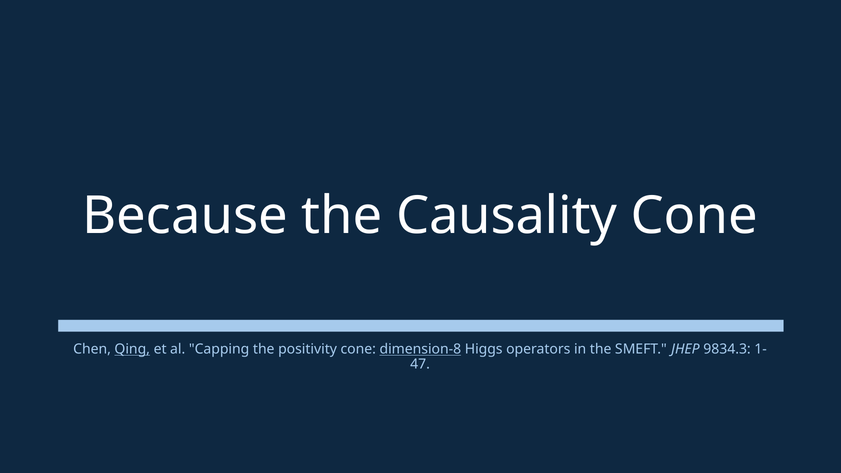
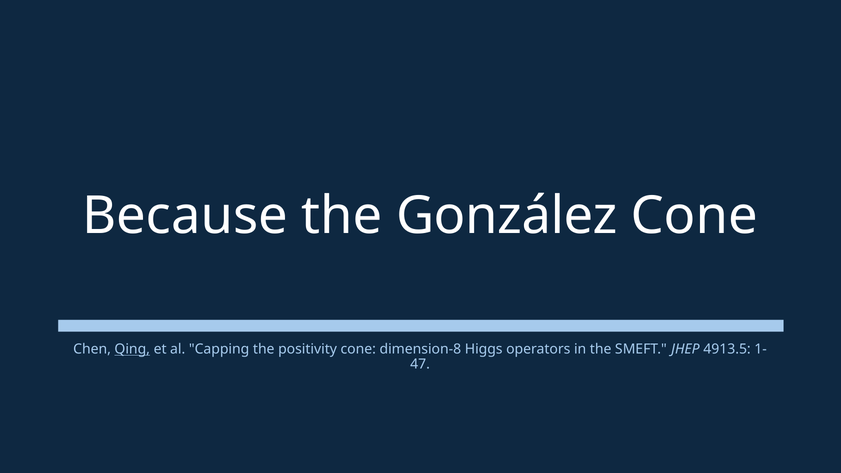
Causality: Causality -> González (507, 216)
dimension-8 underline: present -> none (420, 349)
9834.3: 9834.3 -> 4913.5 (727, 349)
